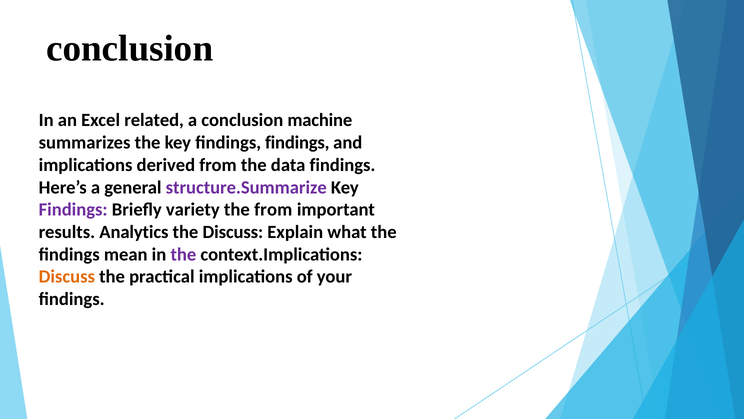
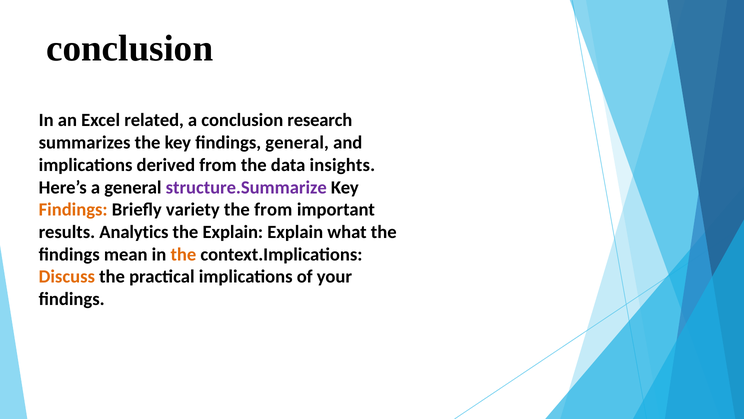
machine: machine -> research (320, 120)
findings findings: findings -> general (297, 143)
data findings: findings -> insights (342, 165)
Findings colour: purple -> orange (73, 209)
the Discuss: Discuss -> Explain (233, 232)
the colour: purple -> orange (183, 254)
